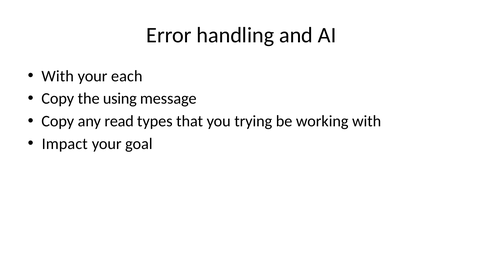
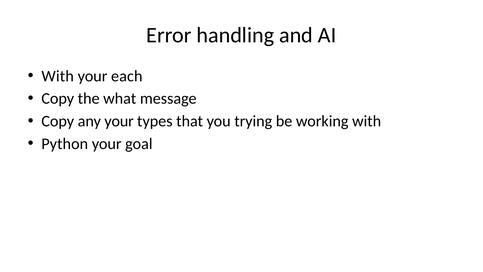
using: using -> what (120, 99)
any read: read -> your (119, 121)
Impact: Impact -> Python (65, 144)
